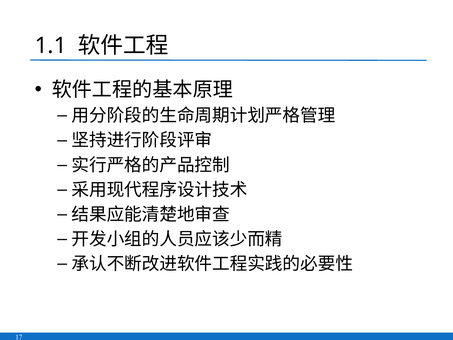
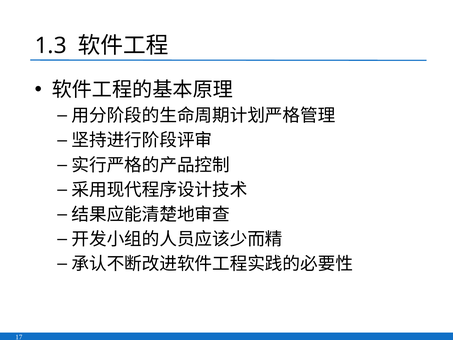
1.1: 1.1 -> 1.3 (51, 46)
